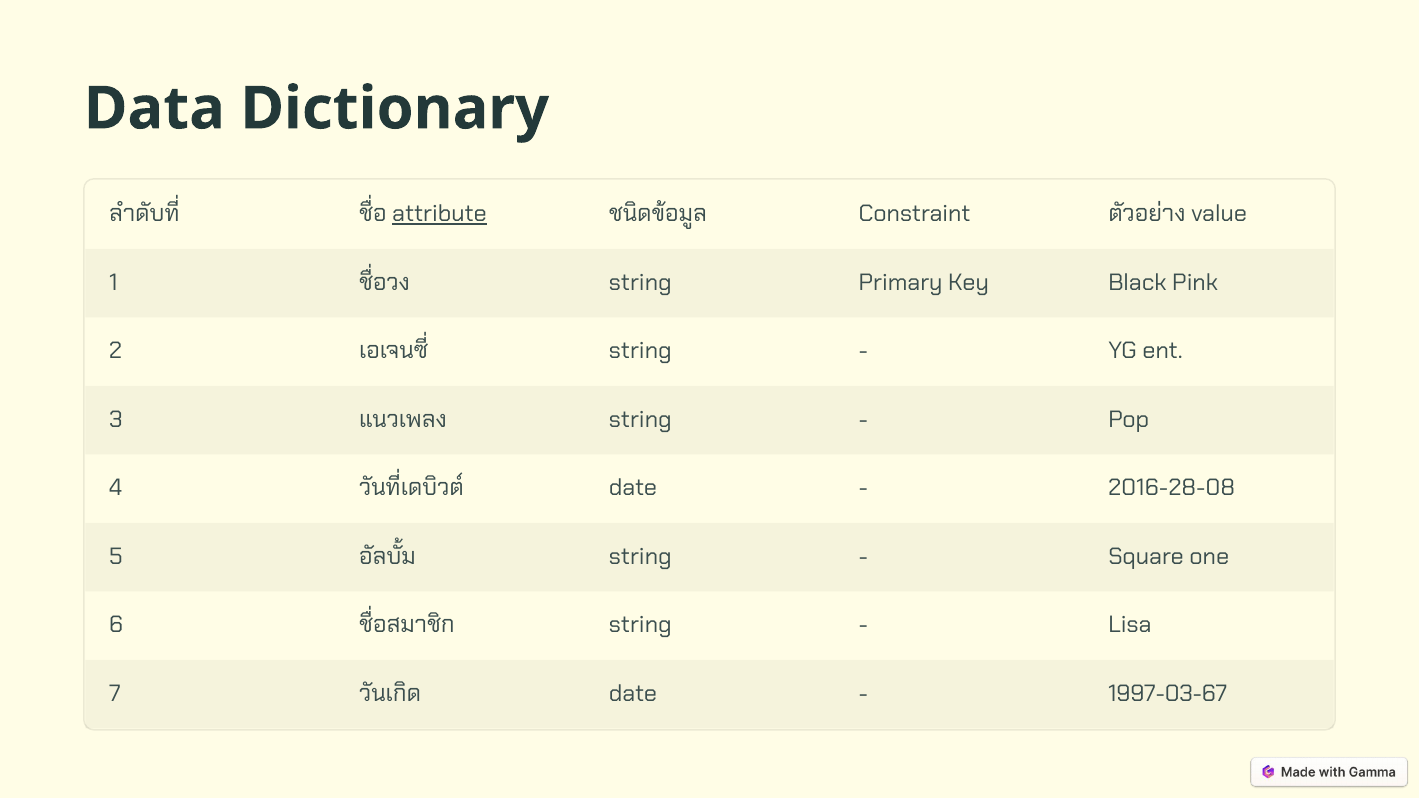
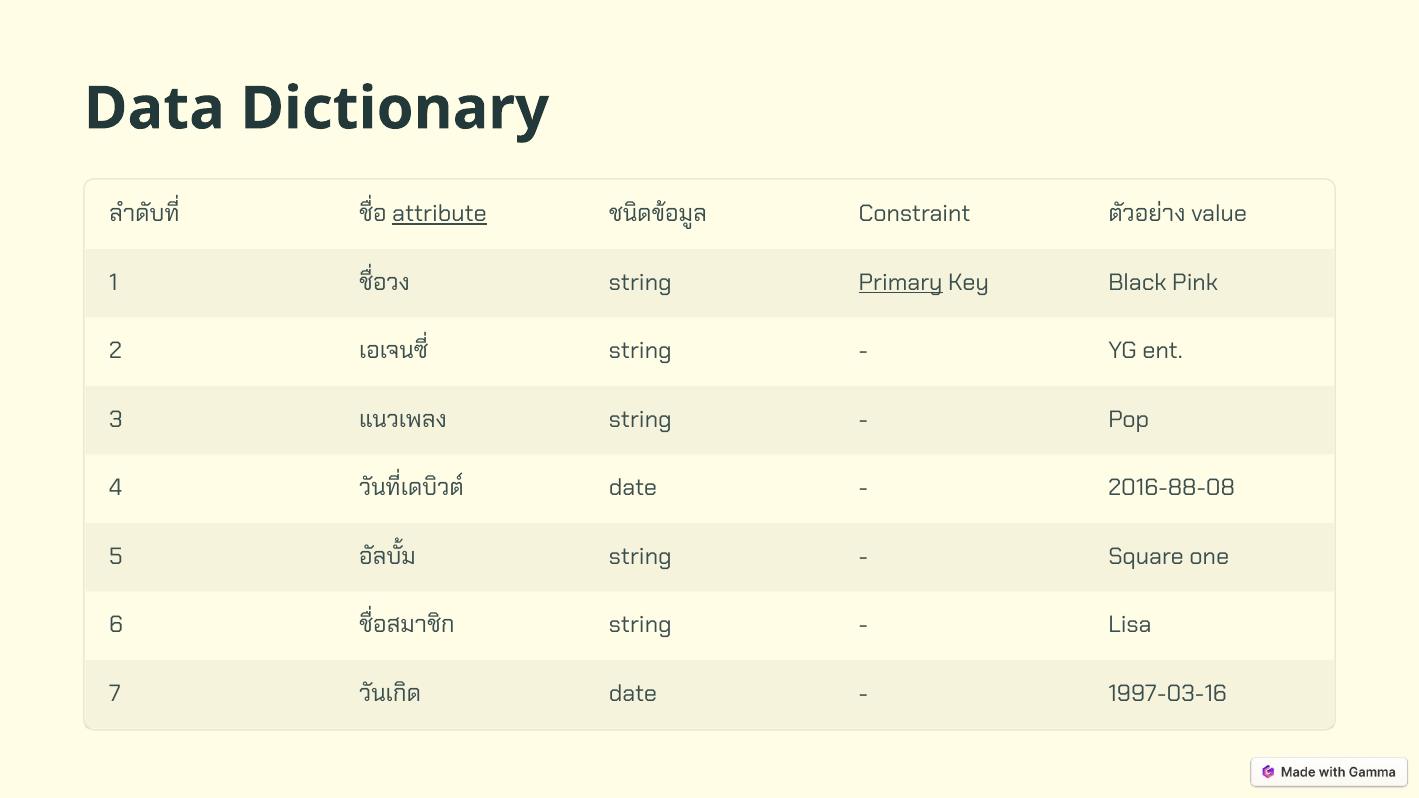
Primary underline: none -> present (901, 282)
2016-28-08: 2016-28-08 -> 2016-88-08 (1172, 488)
1997-03-67: 1997-03-67 -> 1997-03-16 (1168, 694)
